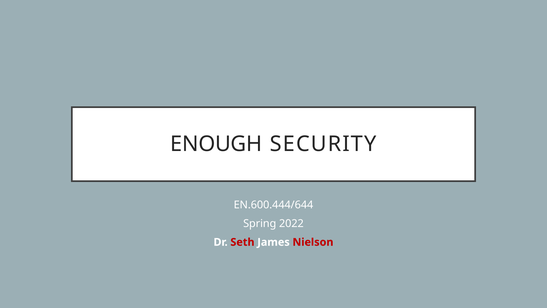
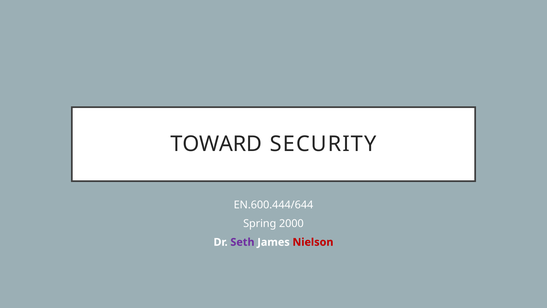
ENOUGH: ENOUGH -> TOWARD (216, 144)
2022: 2022 -> 2000 (291, 223)
Seth colour: red -> purple (242, 242)
